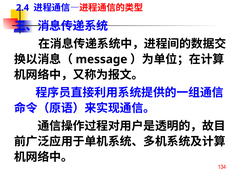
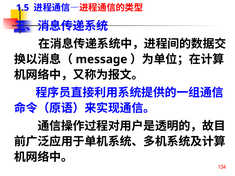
2.4: 2.4 -> 1.5 (23, 8)
